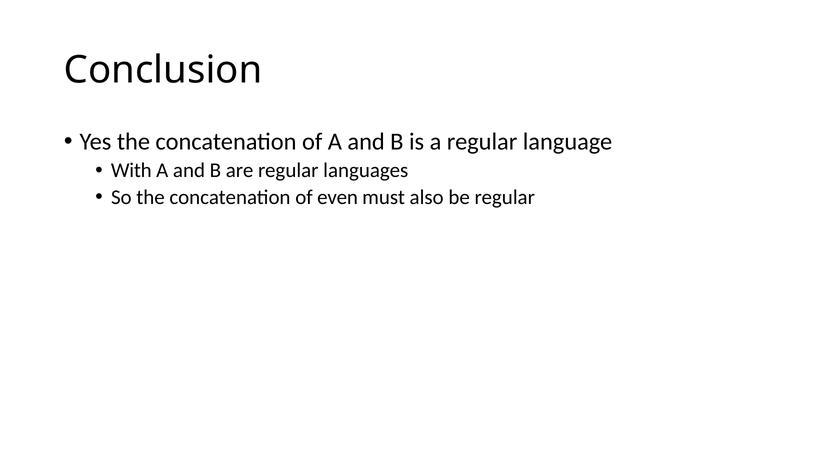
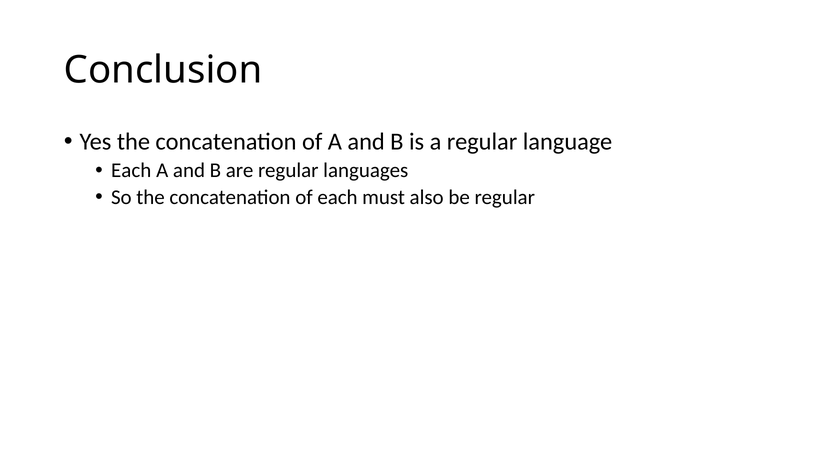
With: With -> Each (131, 171)
of even: even -> each (337, 198)
